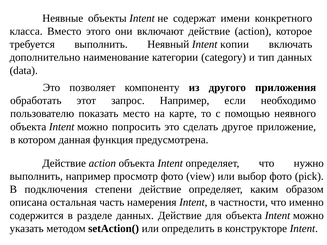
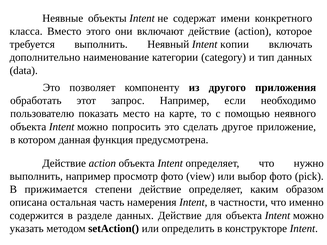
подключения: подключения -> прижимается (56, 189)
